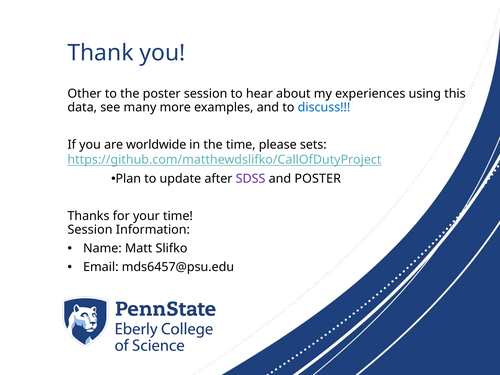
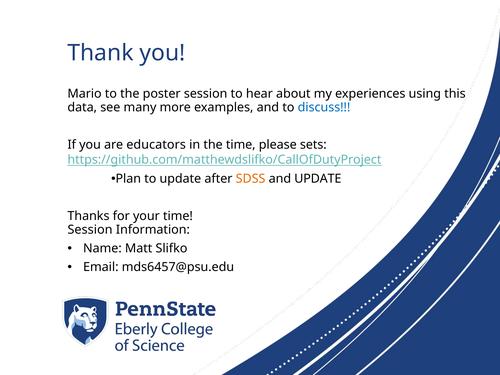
Other: Other -> Mario (85, 94)
worldwide: worldwide -> educators (156, 145)
SDSS colour: purple -> orange (251, 179)
and POSTER: POSTER -> UPDATE (318, 179)
